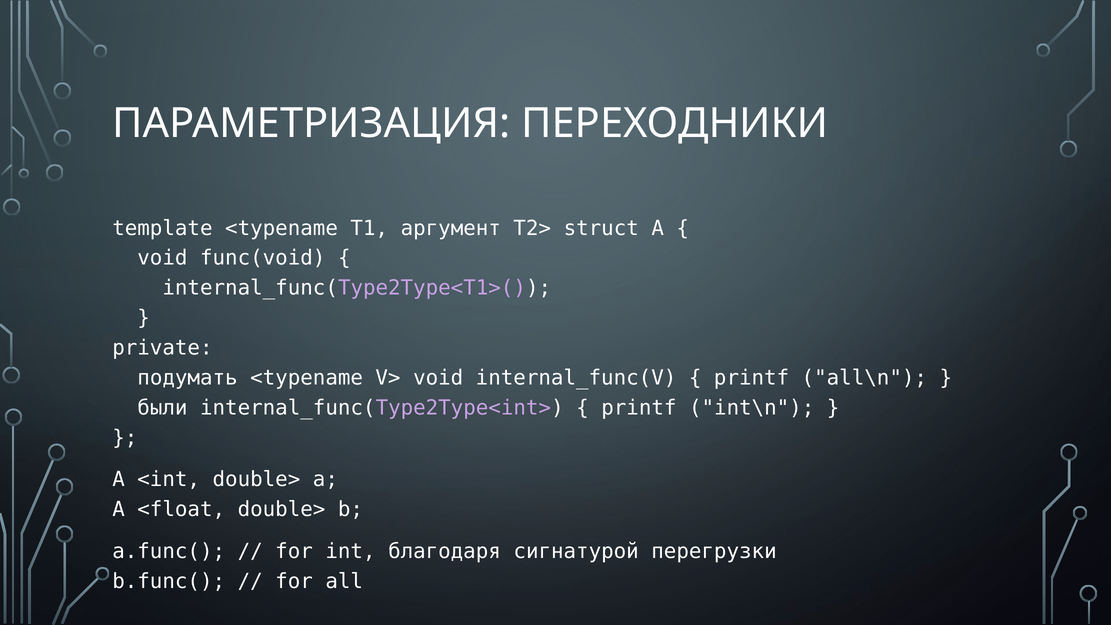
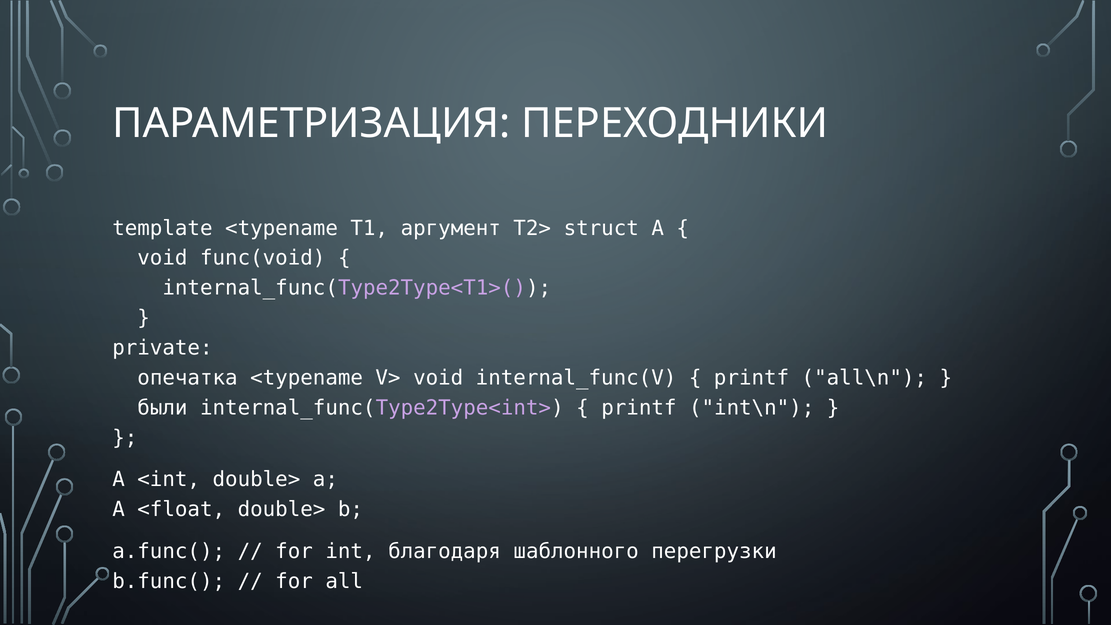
подумать: подумать -> опечатка (187, 378)
сигнатурой: сигнатурой -> шаблонного (576, 551)
